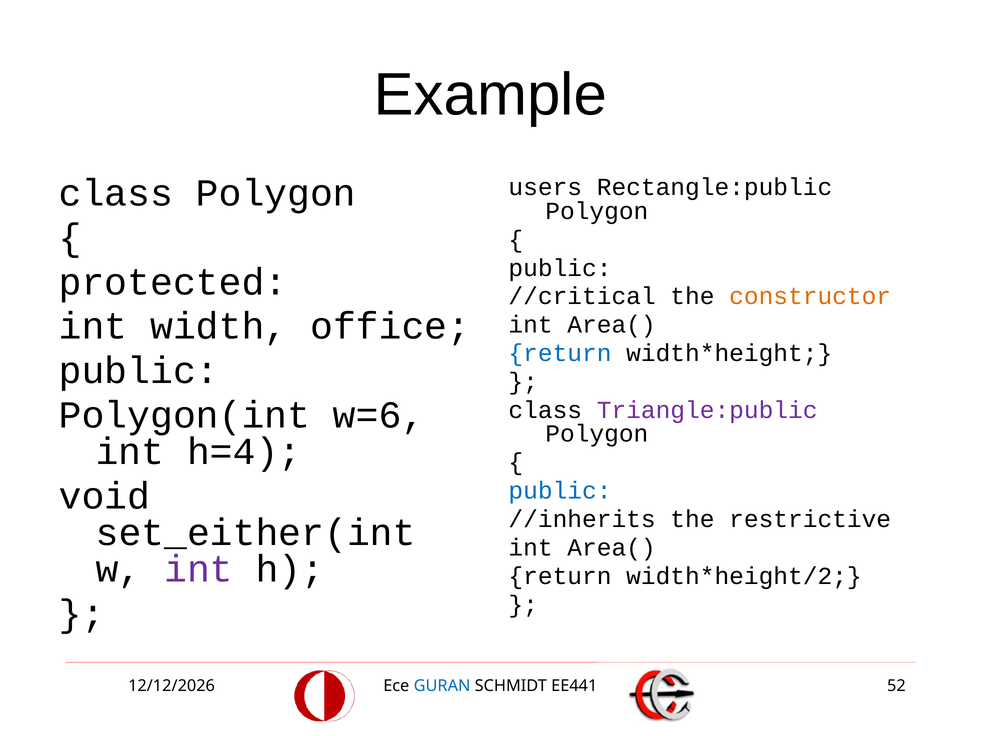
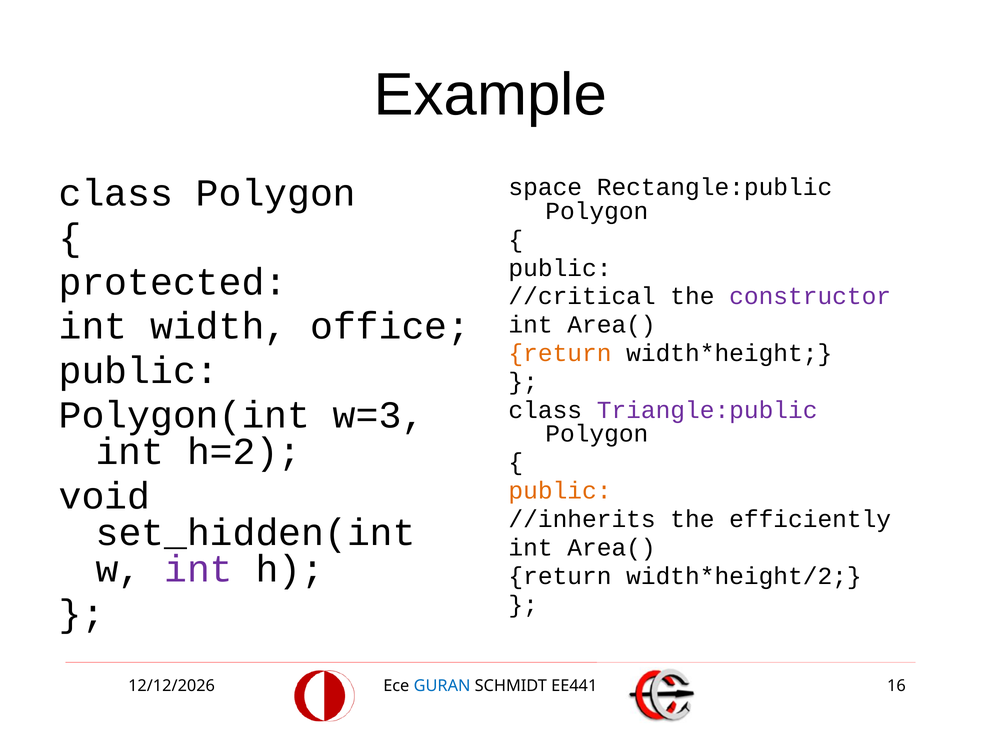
users: users -> space (545, 187)
constructor colour: orange -> purple (810, 296)
return colour: blue -> orange (560, 353)
w=6: w=6 -> w=3 (379, 415)
h=4: h=4 -> h=2 (244, 451)
public colour: blue -> orange (560, 491)
restrictive: restrictive -> efficiently (810, 519)
set_either(int: set_either(int -> set_hidden(int (256, 532)
52: 52 -> 16 (896, 686)
